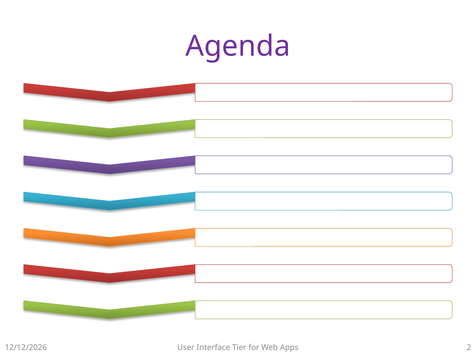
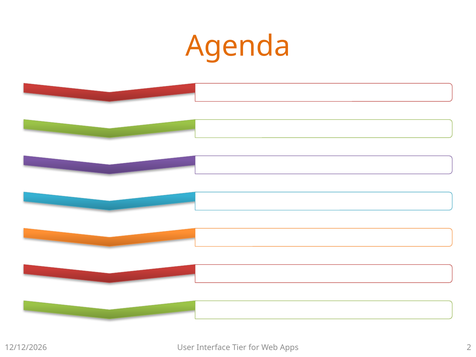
Agenda colour: purple -> orange (238, 46)
